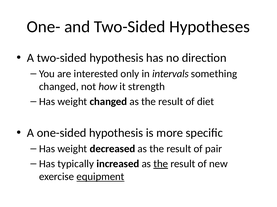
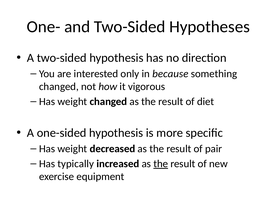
intervals: intervals -> because (170, 74)
strength: strength -> vigorous (147, 87)
equipment underline: present -> none (100, 177)
